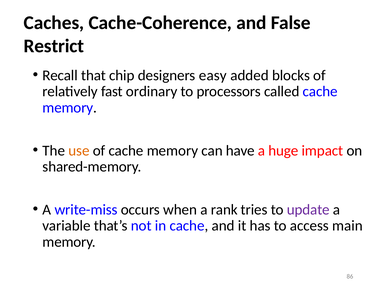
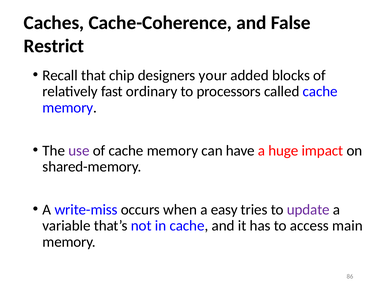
easy: easy -> your (213, 75)
use colour: orange -> purple (79, 151)
rank: rank -> easy (224, 210)
